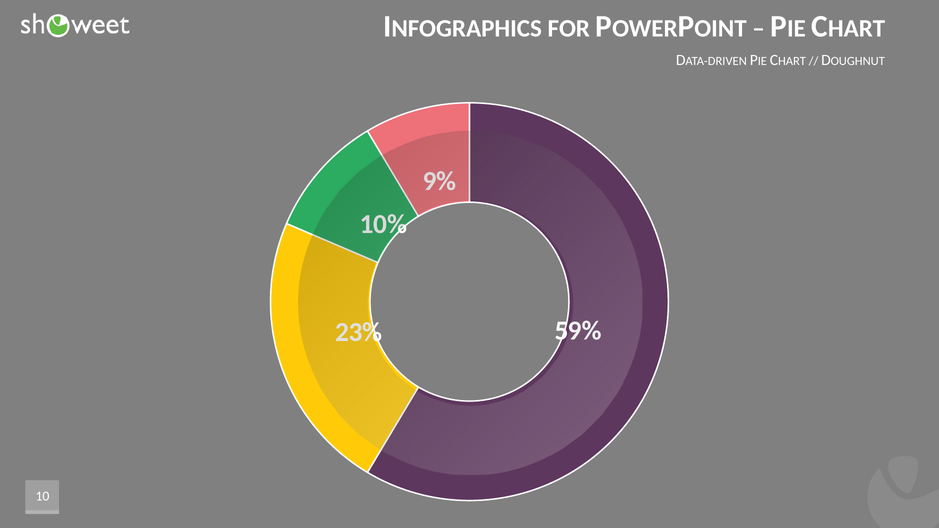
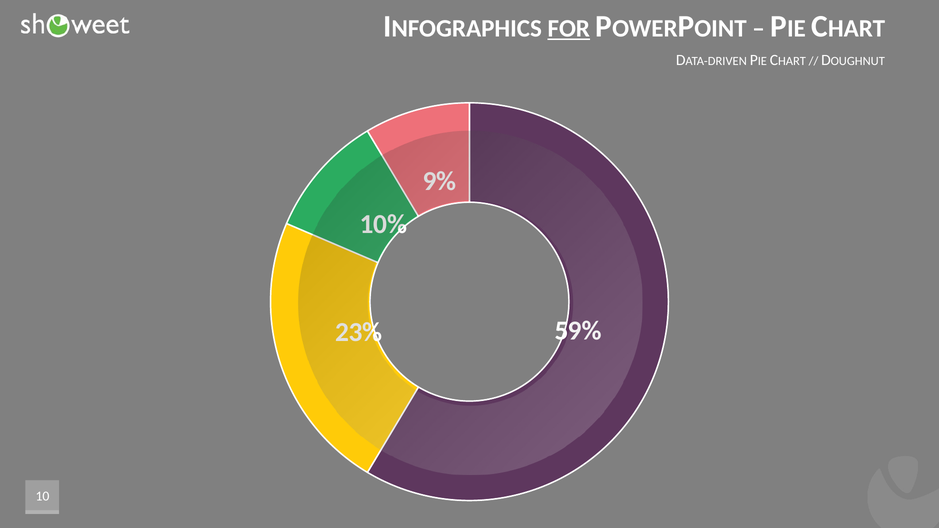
FOR underline: none -> present (569, 28)
